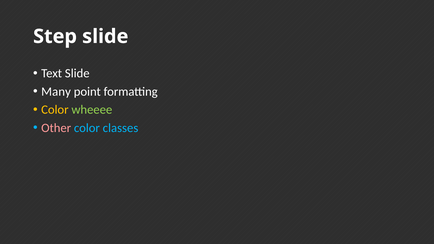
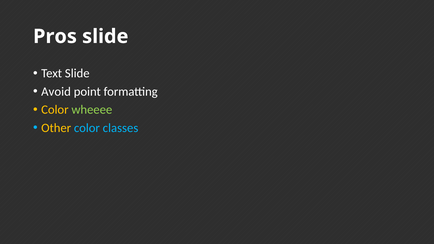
Step: Step -> Pros (55, 36)
Many: Many -> Avoid (56, 92)
Other colour: pink -> yellow (56, 128)
